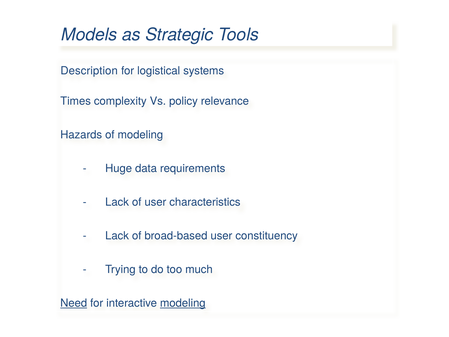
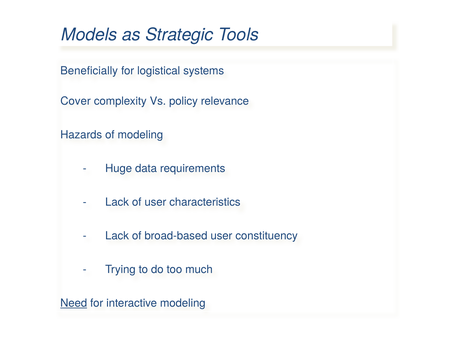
Description: Description -> Beneficially (89, 71)
Times: Times -> Cover (76, 101)
modeling underline: present -> none (183, 303)
